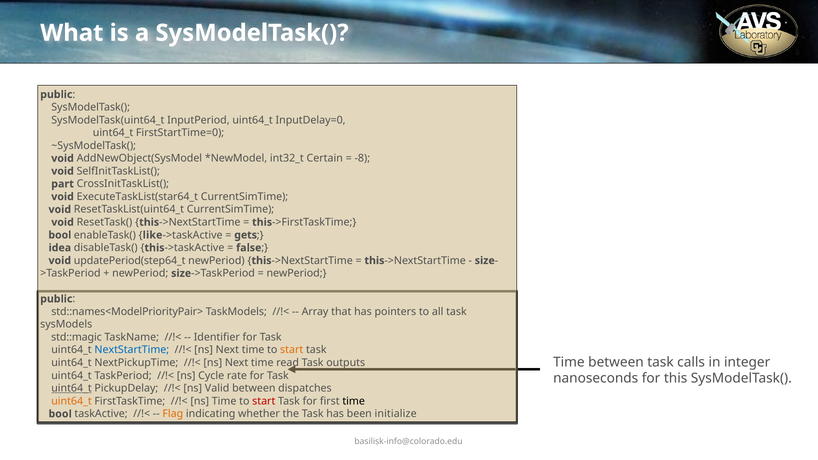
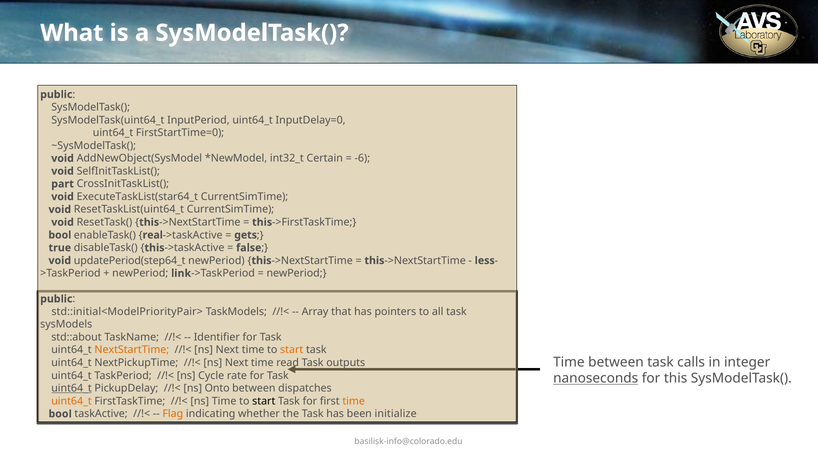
-8: -8 -> -6 (362, 158)
like: like -> real (153, 235)
idea: idea -> true (60, 248)
size: size -> less (485, 261)
newPeriod size: size -> link (181, 273)
std::names<ModelPriorityPair>: std::names<ModelPriorityPair> -> std::initial<ModelPriorityPair> (127, 312)
std::magic: std::magic -> std::about (76, 337)
NextStartTime colour: blue -> orange (132, 350)
nanoseconds underline: none -> present (596, 379)
Valid: Valid -> Onto (217, 388)
start colour: red -> black (264, 401)
time colour: black -> orange (354, 401)
